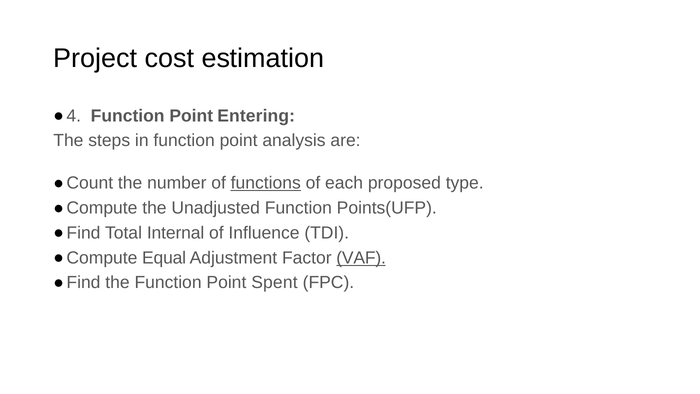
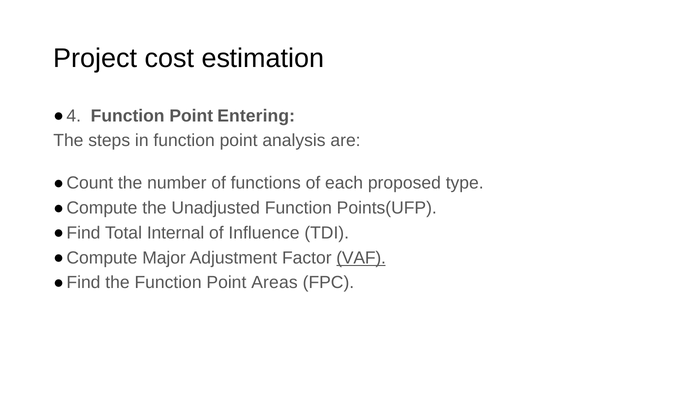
functions underline: present -> none (266, 183)
Equal: Equal -> Major (164, 258)
Spent: Spent -> Areas (274, 282)
